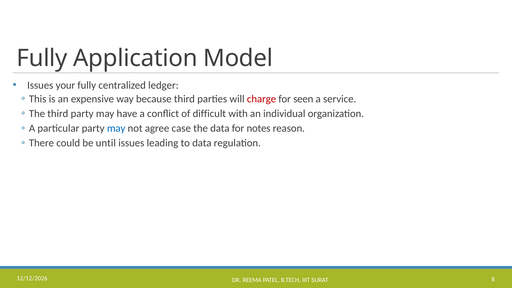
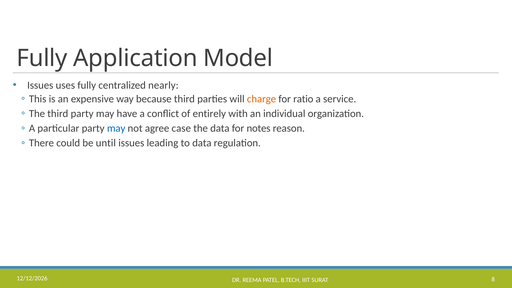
your: your -> uses (65, 85)
ledger: ledger -> nearly (163, 85)
charge colour: red -> orange (262, 99)
seen: seen -> ratio (303, 99)
difficult: difficult -> entirely (209, 114)
